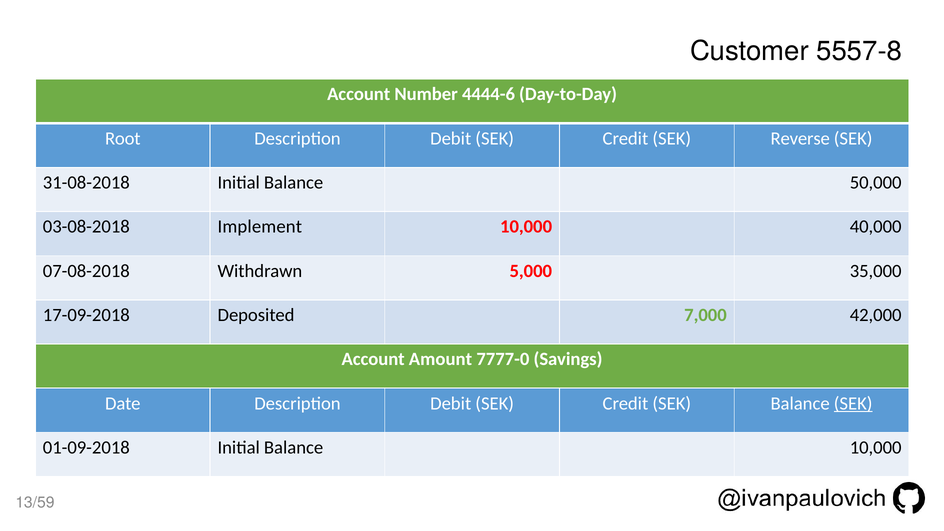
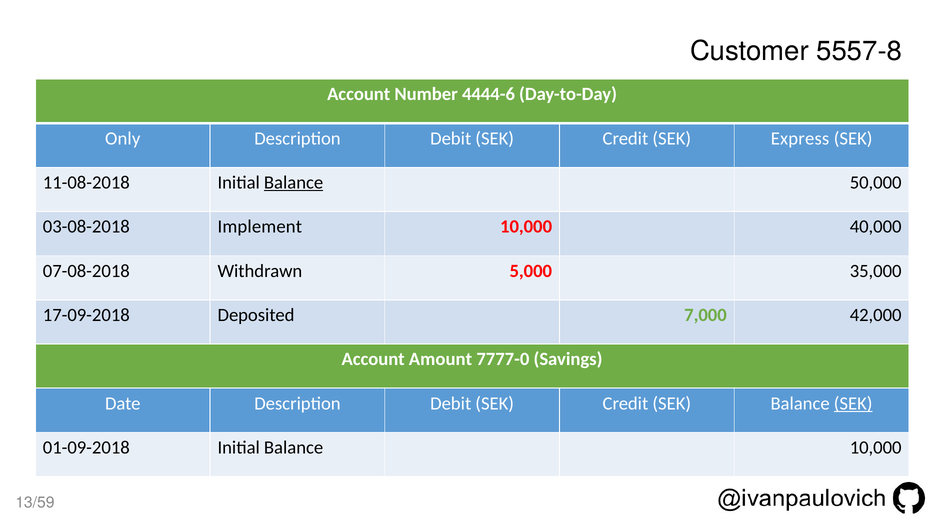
Root: Root -> Only (123, 138)
Reverse: Reverse -> Express (800, 138)
31-08-2018: 31-08-2018 -> 11-08-2018 (86, 183)
Balance underline: none -> present (294, 183)
